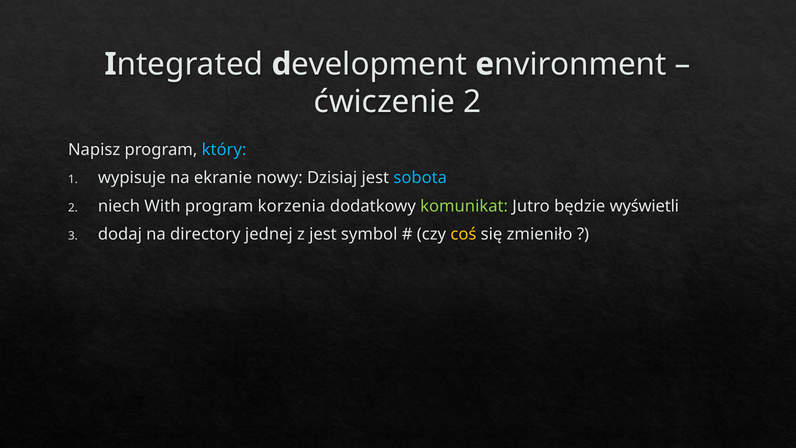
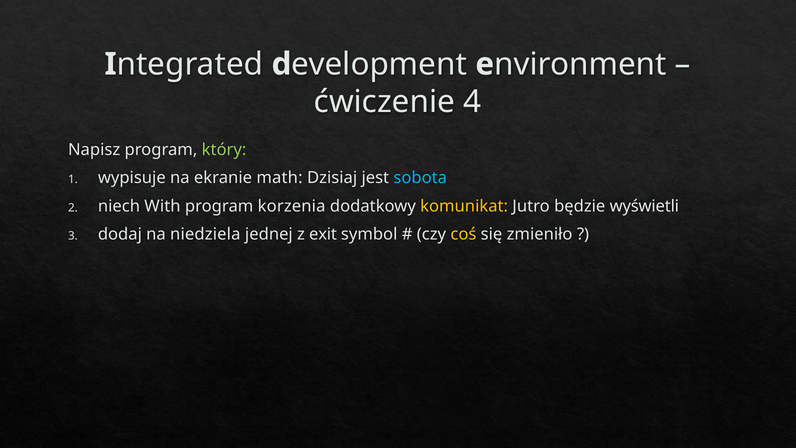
ćwiczenie 2: 2 -> 4 (472, 102)
który colour: light blue -> light green (224, 150)
nowy: nowy -> math (280, 178)
komunikat colour: light green -> yellow (464, 206)
directory: directory -> niedziela (205, 234)
z jest: jest -> exit (323, 234)
